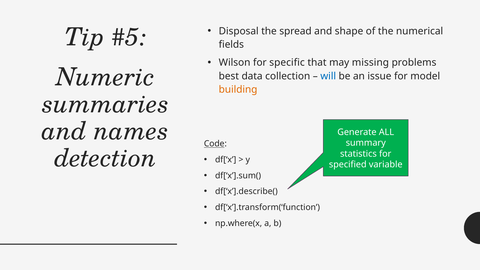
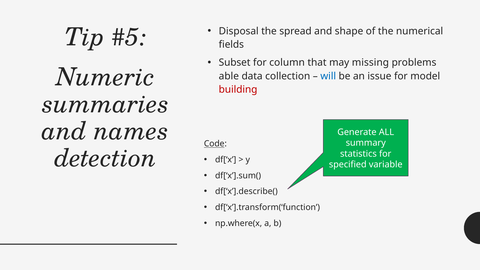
Wilson: Wilson -> Subset (235, 63)
specific: specific -> column (287, 63)
best: best -> able (229, 76)
building colour: orange -> red (238, 90)
